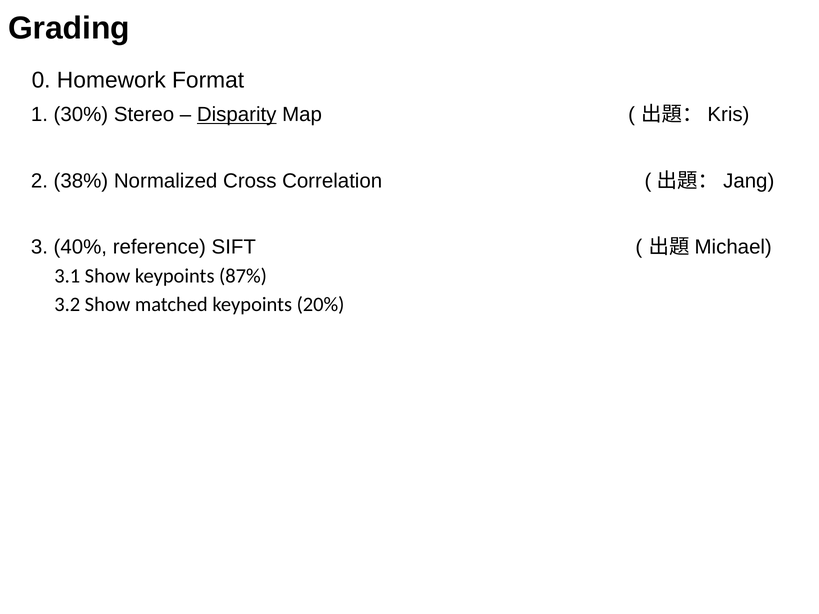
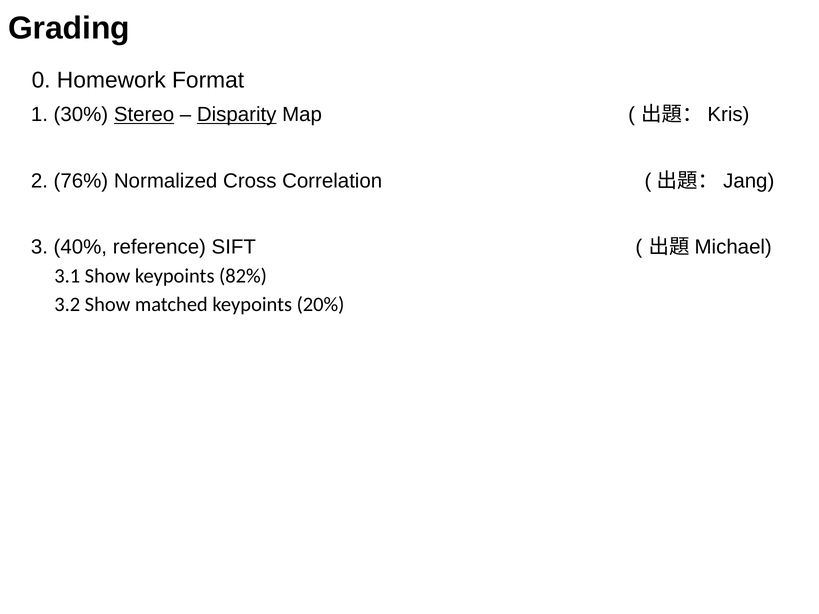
Stereo underline: none -> present (144, 115)
38%: 38% -> 76% (81, 181)
87%: 87% -> 82% (243, 276)
